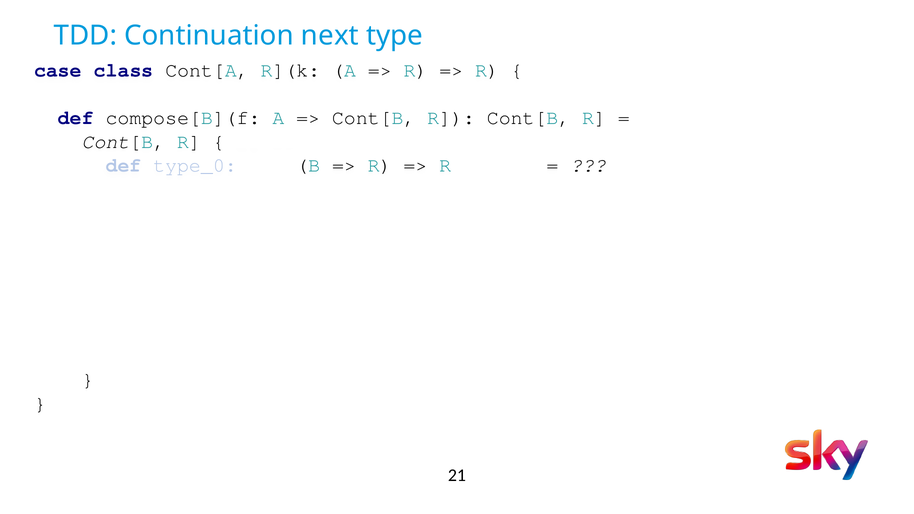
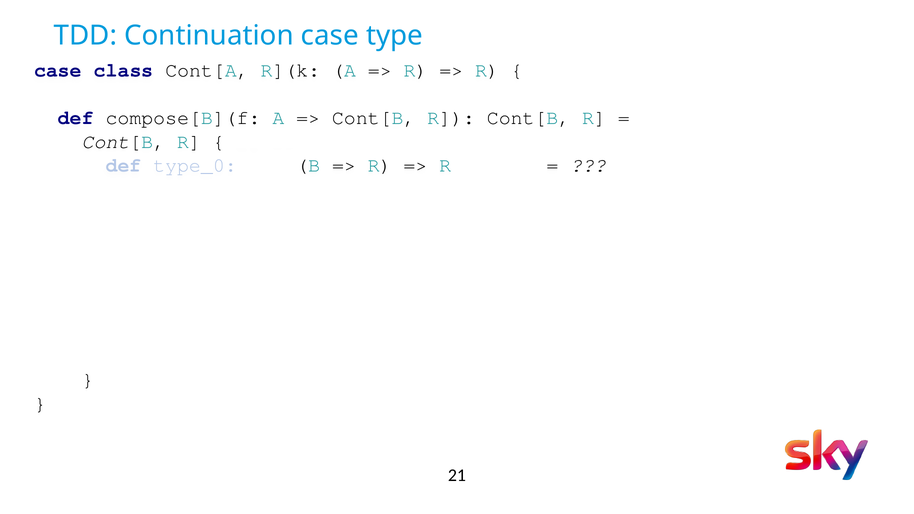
Continuation next: next -> case (330, 35)
